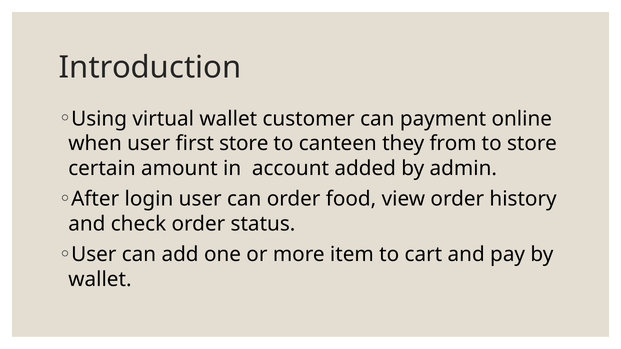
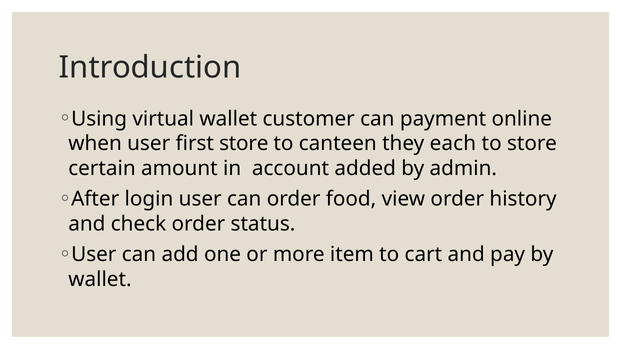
from: from -> each (453, 144)
